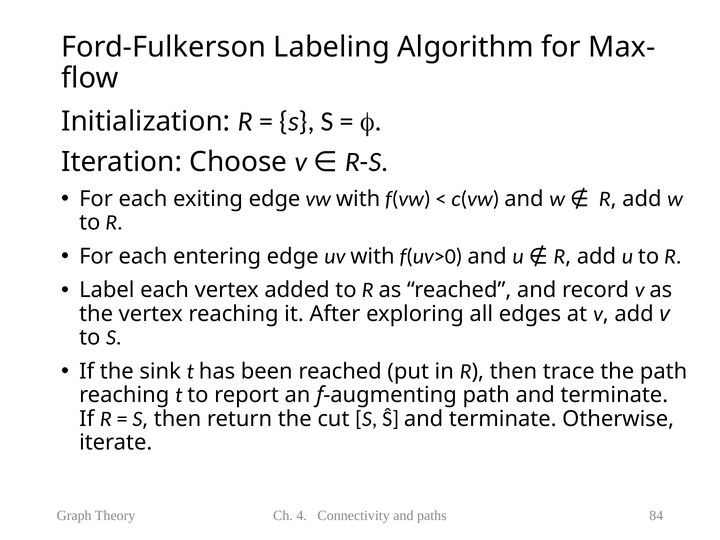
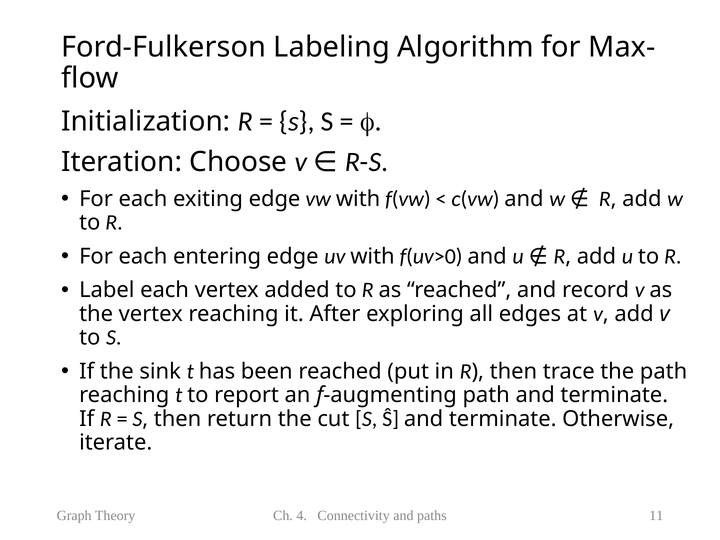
84: 84 -> 11 (656, 516)
